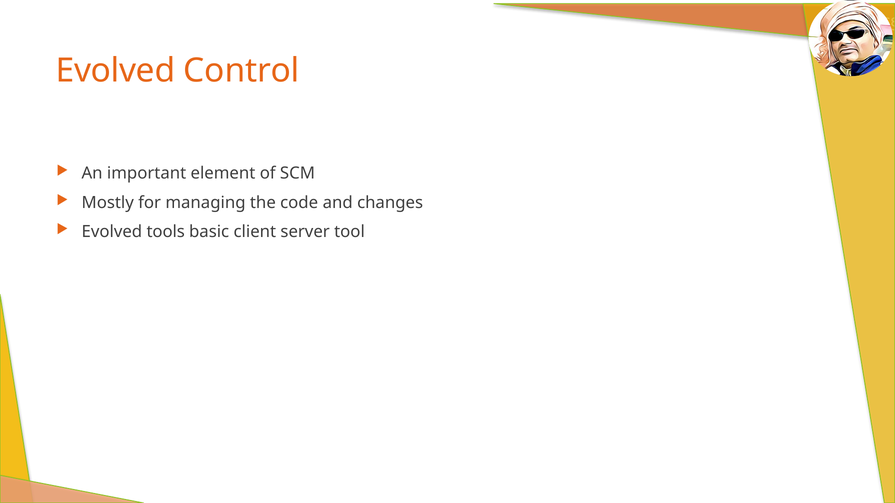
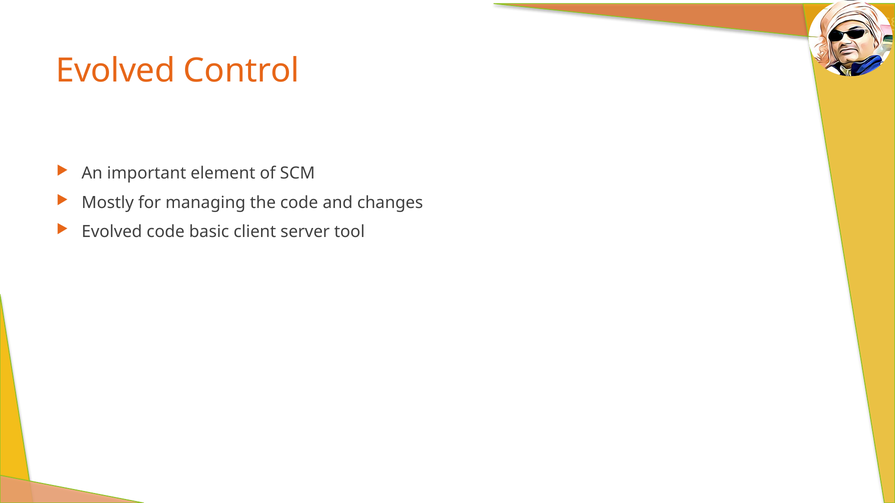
Evolved tools: tools -> code (166, 232)
